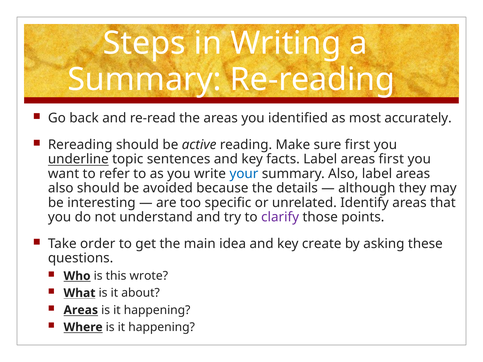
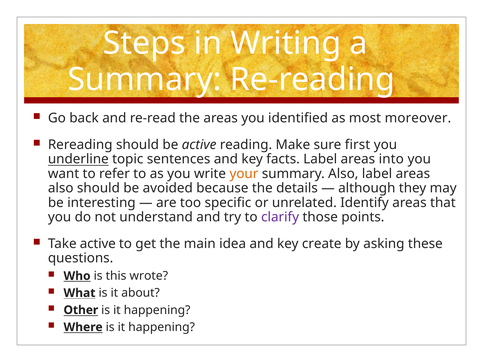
accurately: accurately -> moreover (418, 118)
areas first: first -> into (391, 159)
your colour: blue -> orange (244, 174)
Take order: order -> active (98, 244)
Areas: Areas -> Other (81, 310)
